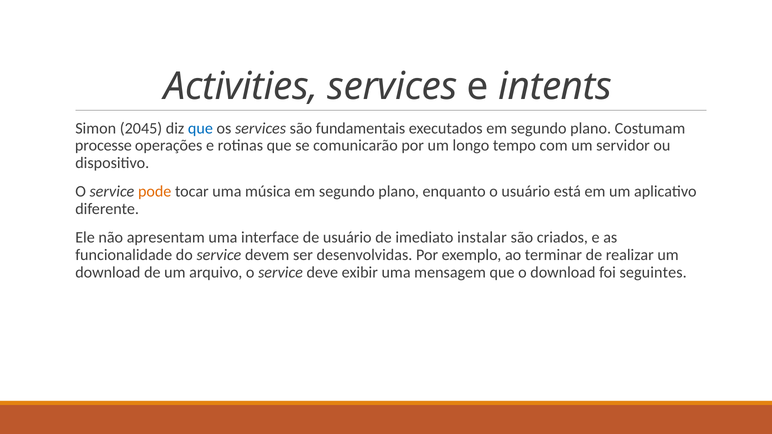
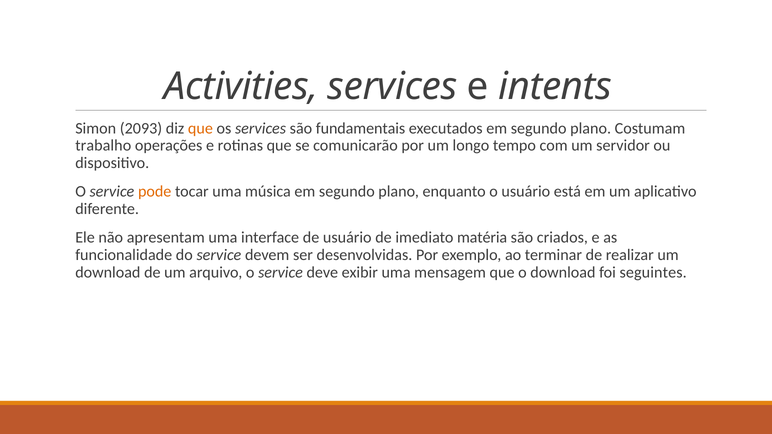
2045: 2045 -> 2093 (141, 128)
que colour: blue -> orange (200, 128)
processe: processe -> trabalho (103, 146)
instalar: instalar -> matéria (482, 238)
